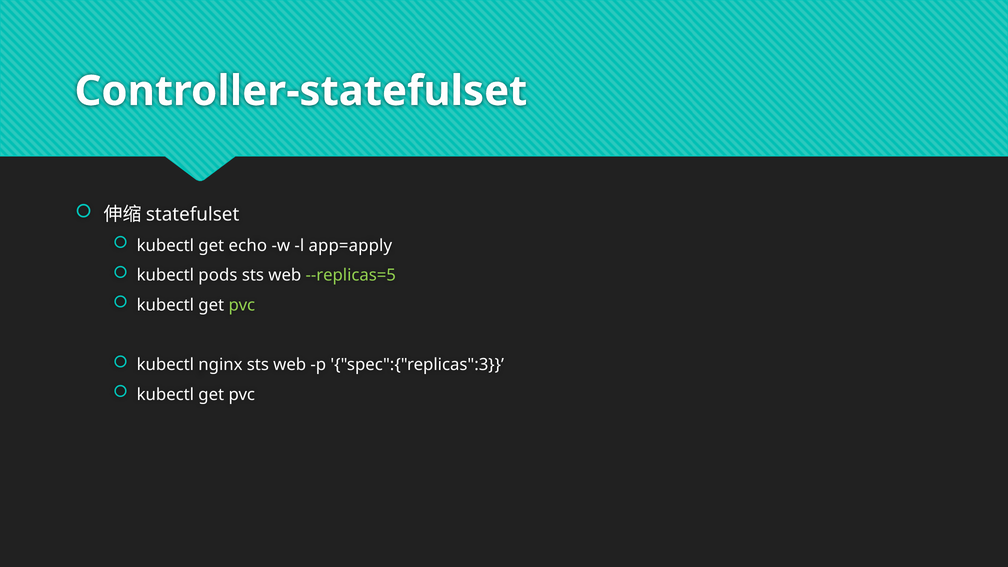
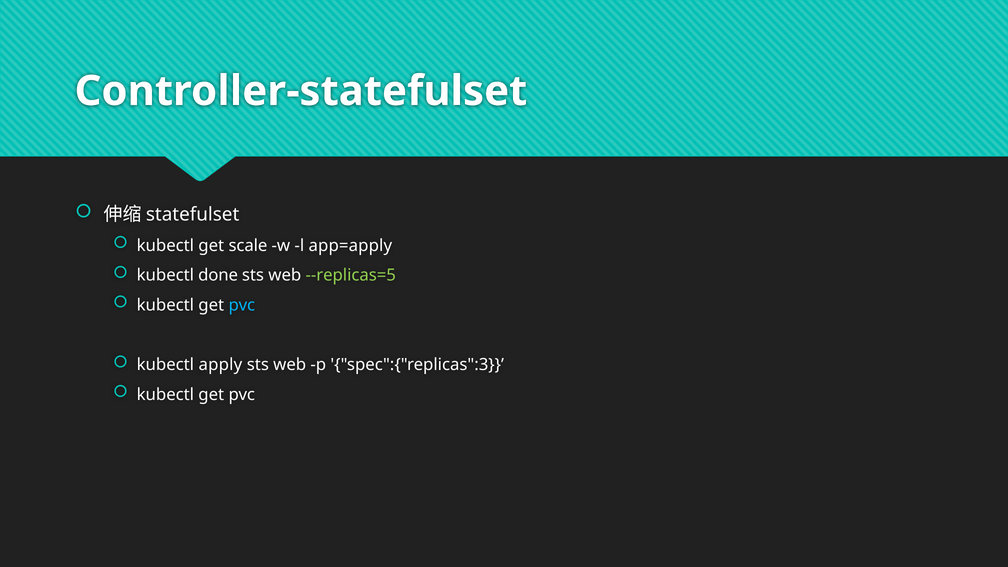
echo: echo -> scale (248, 246)
pods: pods -> done (218, 275)
pvc colour: light green -> light blue (242, 305)
nginx: nginx -> apply (220, 365)
